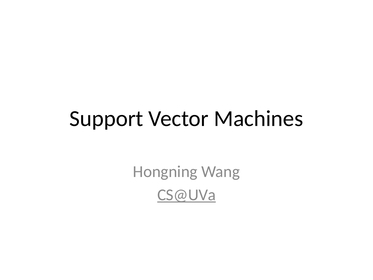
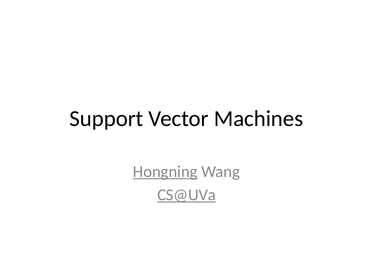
Hongning underline: none -> present (165, 171)
